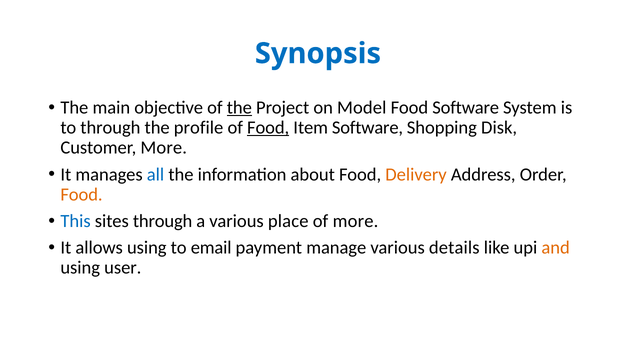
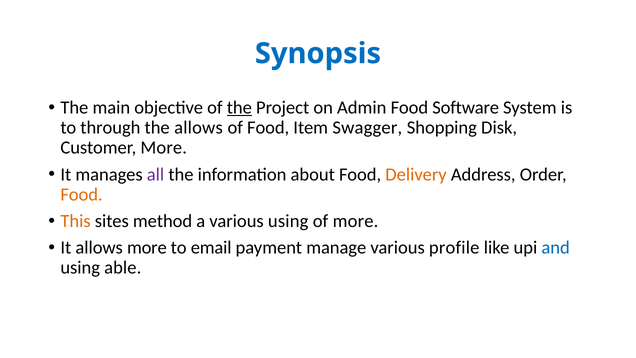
Model: Model -> Admin (362, 108)
the profile: profile -> allows (199, 128)
Food underline: present -> none (268, 128)
Item Software: Software -> Swagger (367, 128)
all colour: blue -> purple (156, 174)
This colour: blue -> orange (76, 221)
sites through: through -> method (163, 221)
various place: place -> using (288, 221)
allows using: using -> more (147, 248)
details: details -> profile (454, 248)
and colour: orange -> blue (556, 248)
user: user -> able (123, 268)
